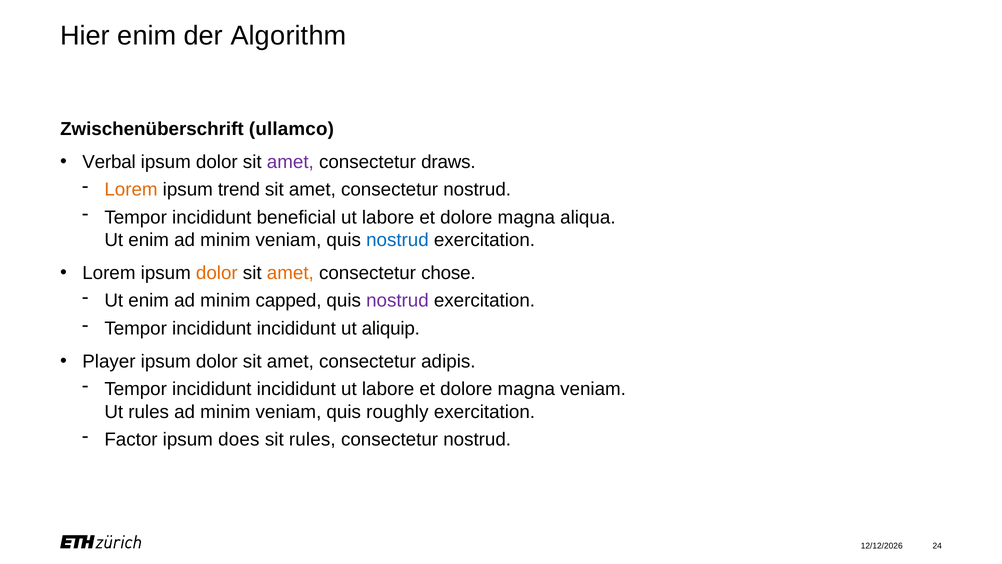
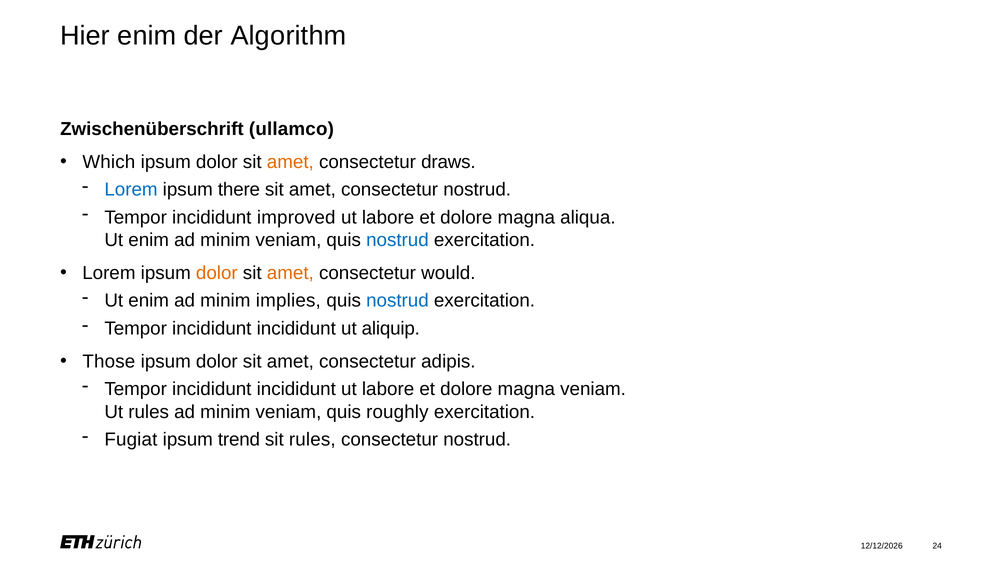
Verbal: Verbal -> Which (109, 162)
amet colour: purple -> orange (290, 162)
Lorem colour: orange -> blue (131, 189)
trend: trend -> there (239, 189)
beneficial: beneficial -> improved (296, 217)
chose: chose -> would (448, 273)
capped: capped -> implies (288, 300)
nostrud colour: purple -> blue (397, 300)
Player: Player -> Those (109, 361)
Factor: Factor -> Fugiat (131, 439)
does: does -> trend (239, 439)
